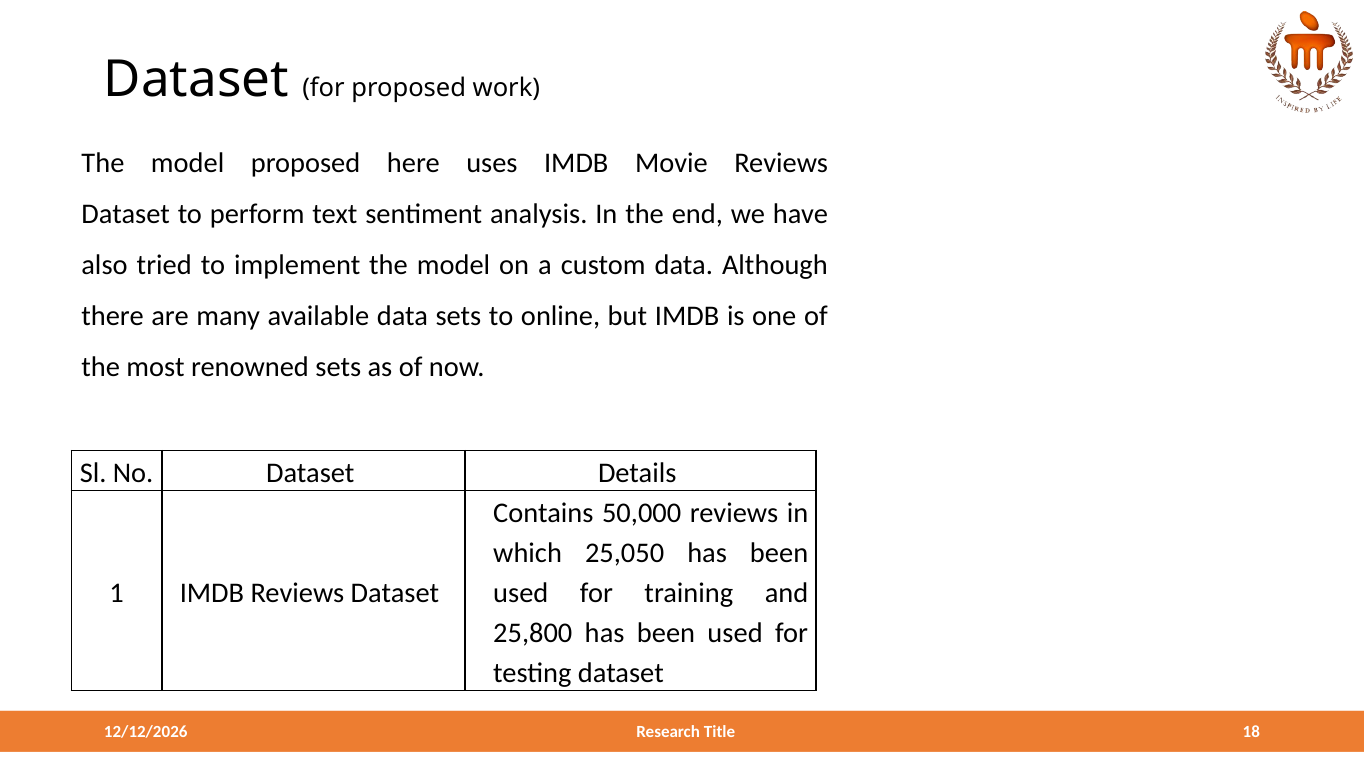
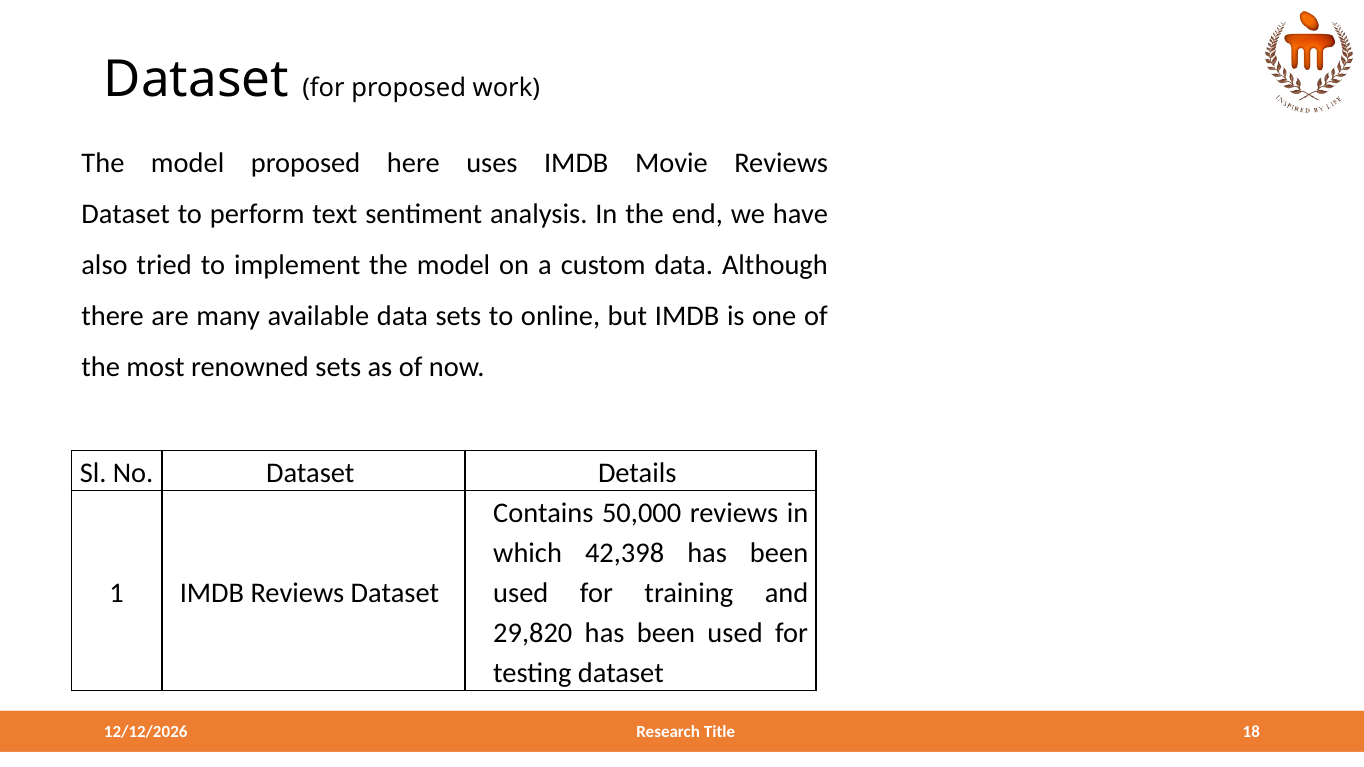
25,050: 25,050 -> 42,398 (625, 554)
25,800: 25,800 -> 29,820 (533, 633)
